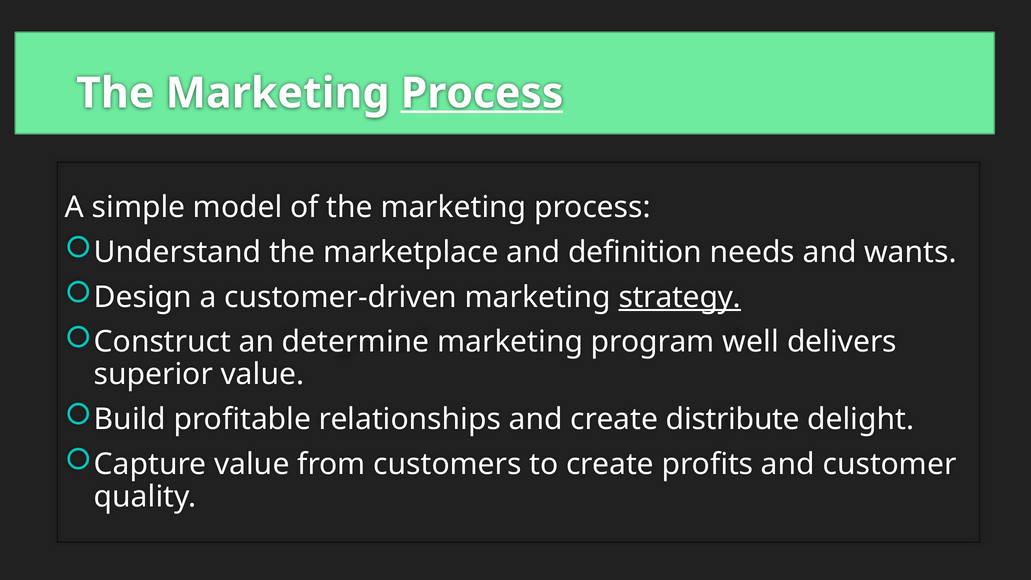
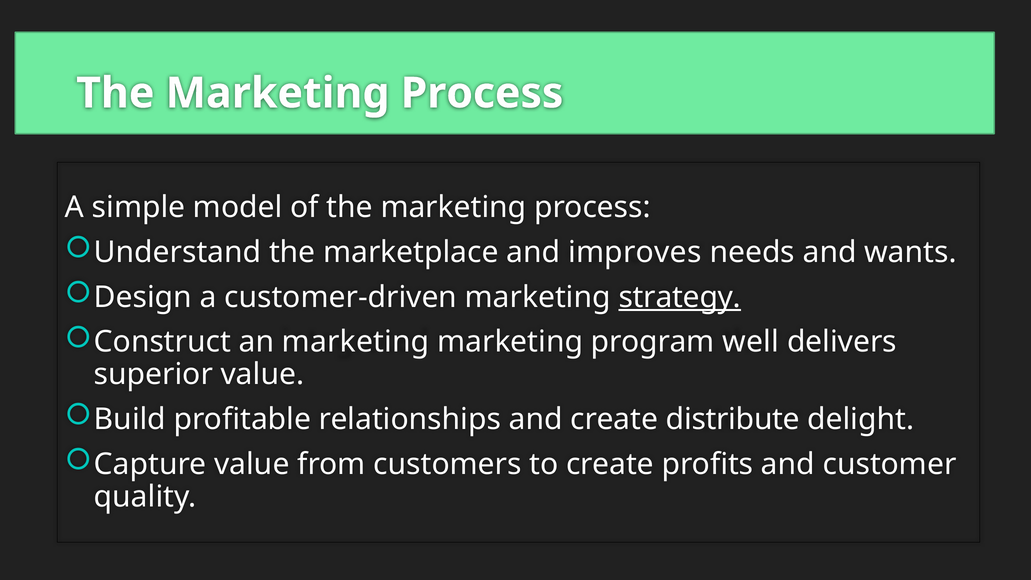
Process underline: present -> none (482, 93)
definition: definition -> improves (635, 252)
an determine: determine -> marketing (356, 342)
